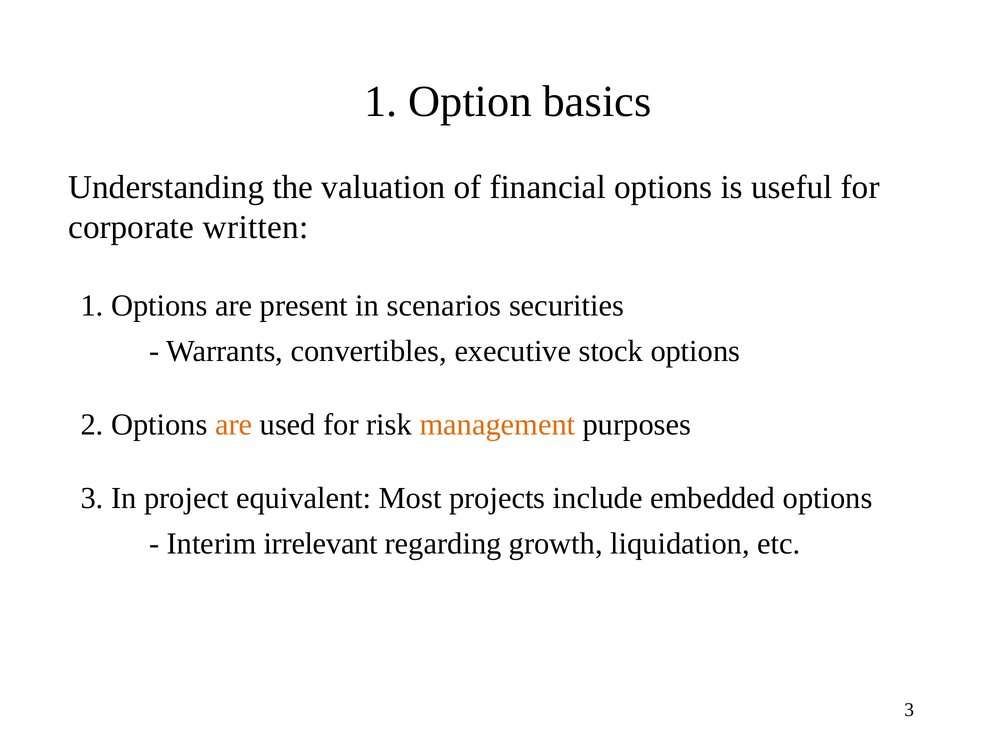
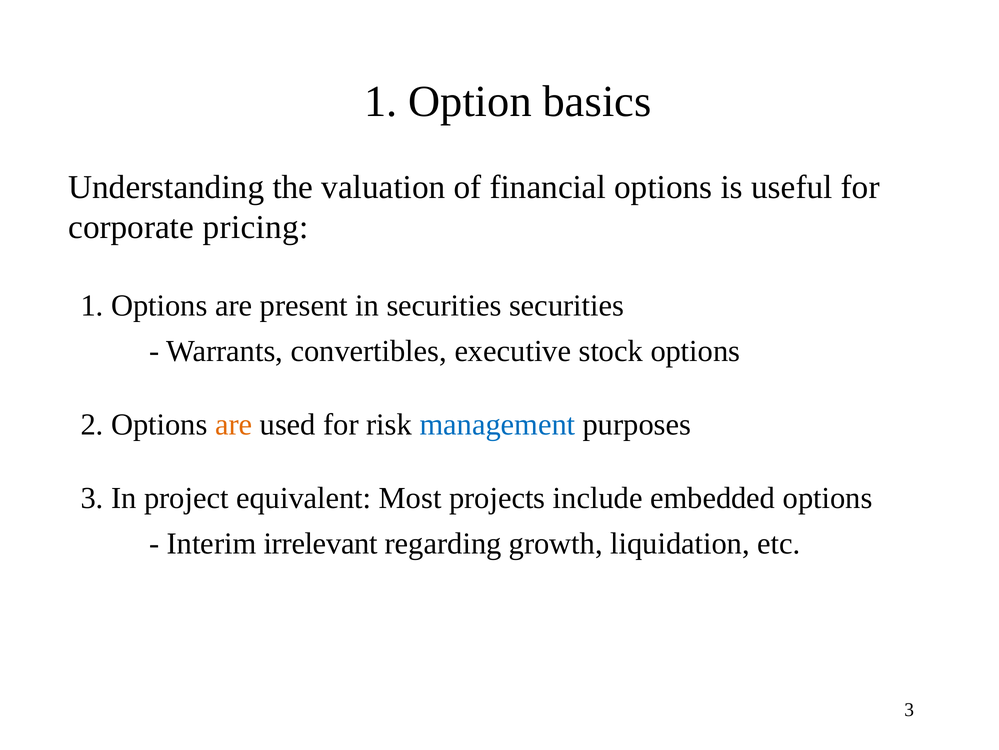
written: written -> pricing (256, 227)
in scenarios: scenarios -> securities (444, 305)
management colour: orange -> blue (497, 424)
